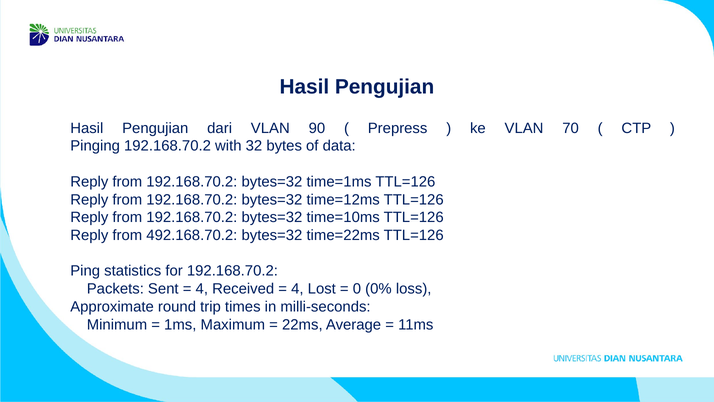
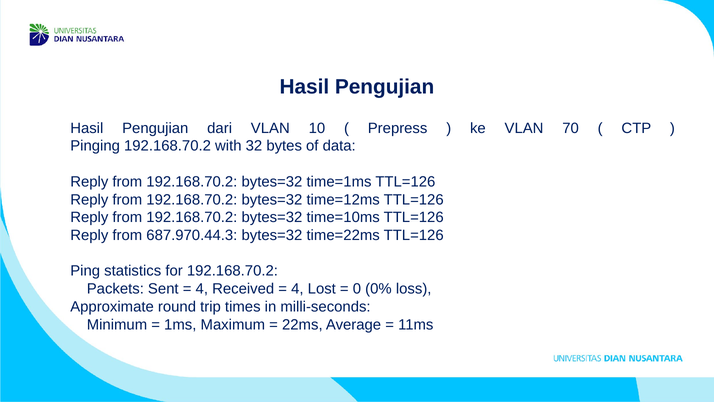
90: 90 -> 10 (317, 128)
492.168.70.2: 492.168.70.2 -> 687.970.44.3 (192, 235)
